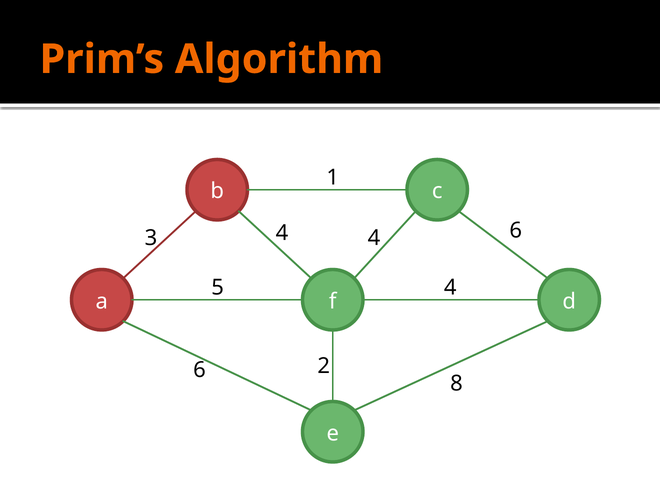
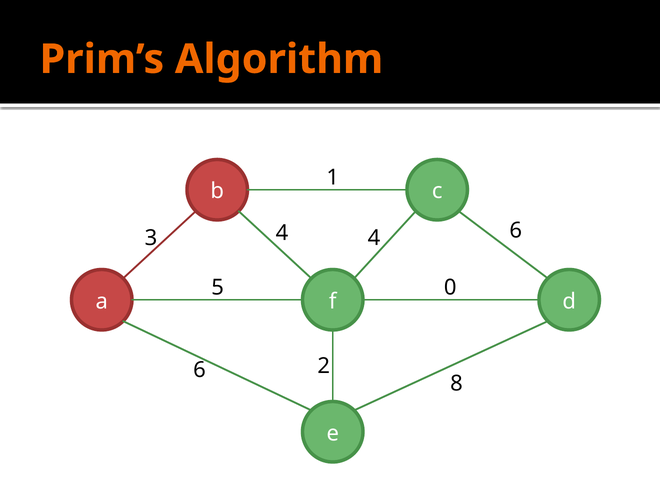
5 4: 4 -> 0 (450, 287)
